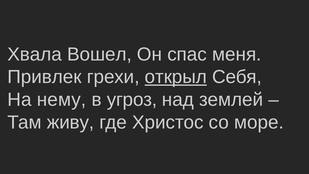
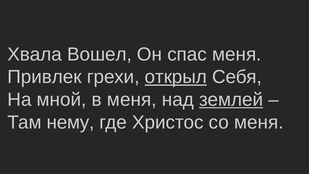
нему: нему -> мной (62, 100)
в угроз: угроз -> меня (132, 100)
землей underline: none -> present (231, 100)
живу: живу -> нему (71, 122)
со море: море -> меня (259, 122)
